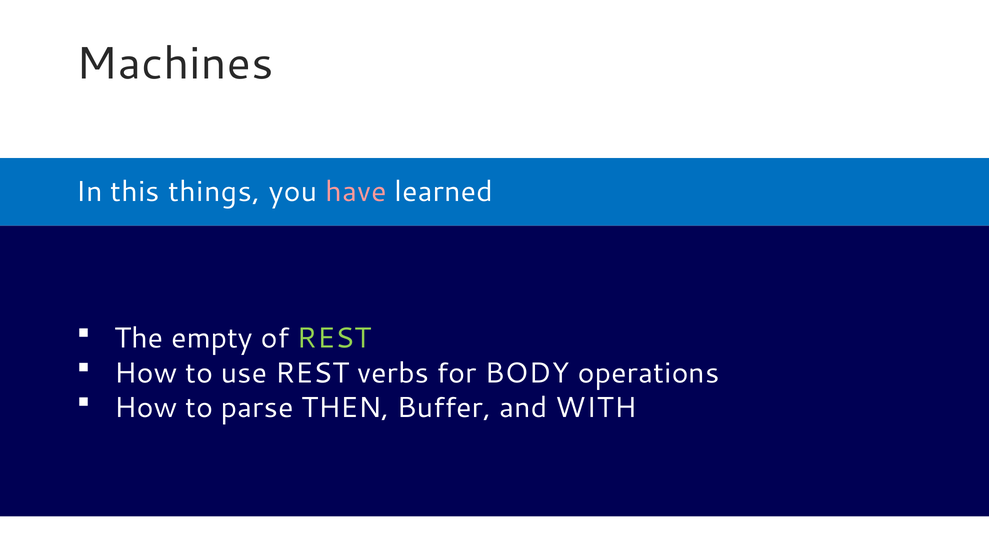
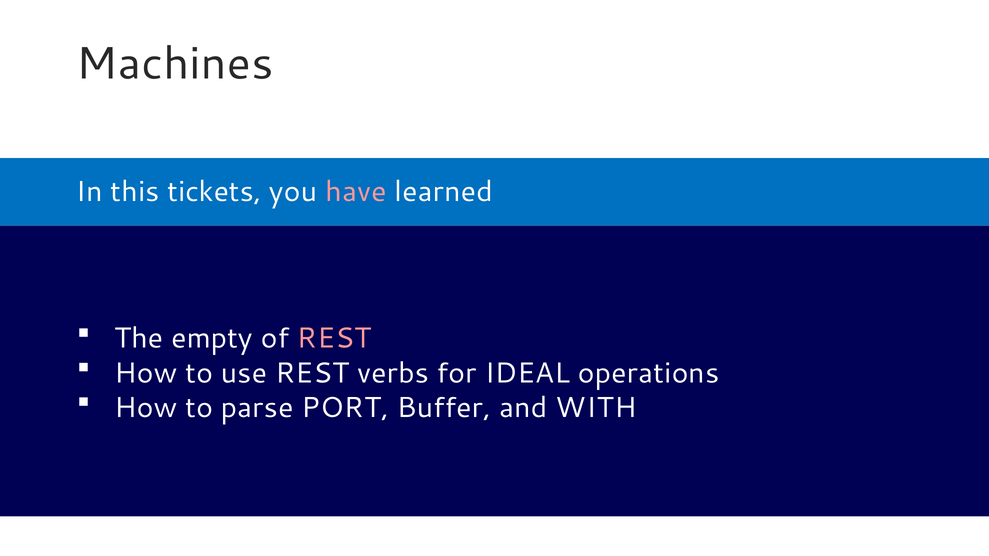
things: things -> tickets (215, 192)
REST colour: light green -> pink (334, 339)
BODY: BODY -> IDEAL (527, 373)
THEN: THEN -> PORT (345, 408)
